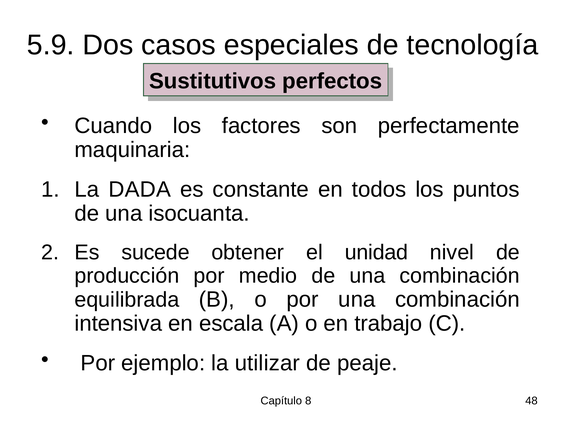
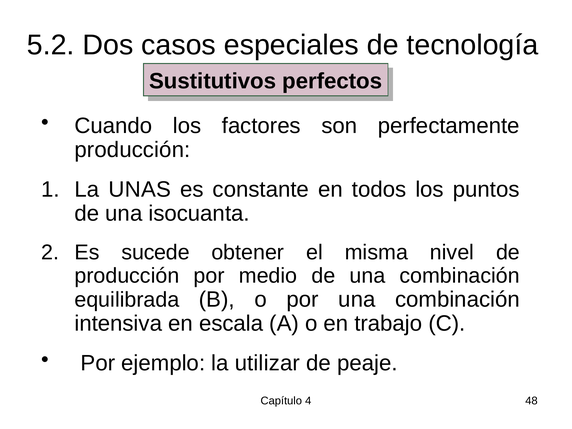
5.9: 5.9 -> 5.2 (51, 45)
maquinaria: maquinaria -> producción (132, 150)
DADA: DADA -> UNAS (140, 189)
unidad: unidad -> misma (376, 253)
8: 8 -> 4 (308, 401)
